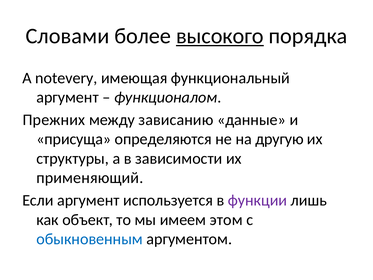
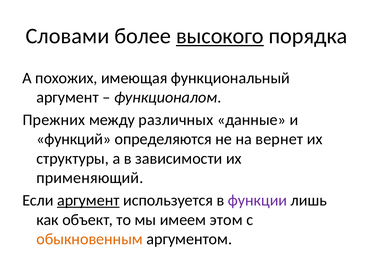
notevery: notevery -> похожих (66, 78)
зависанию: зависанию -> различных (176, 120)
присуща: присуща -> функций (74, 139)
другую: другую -> вернет (279, 139)
аргумент underline: none -> present (88, 200)
обыкновенным colour: blue -> orange (90, 239)
